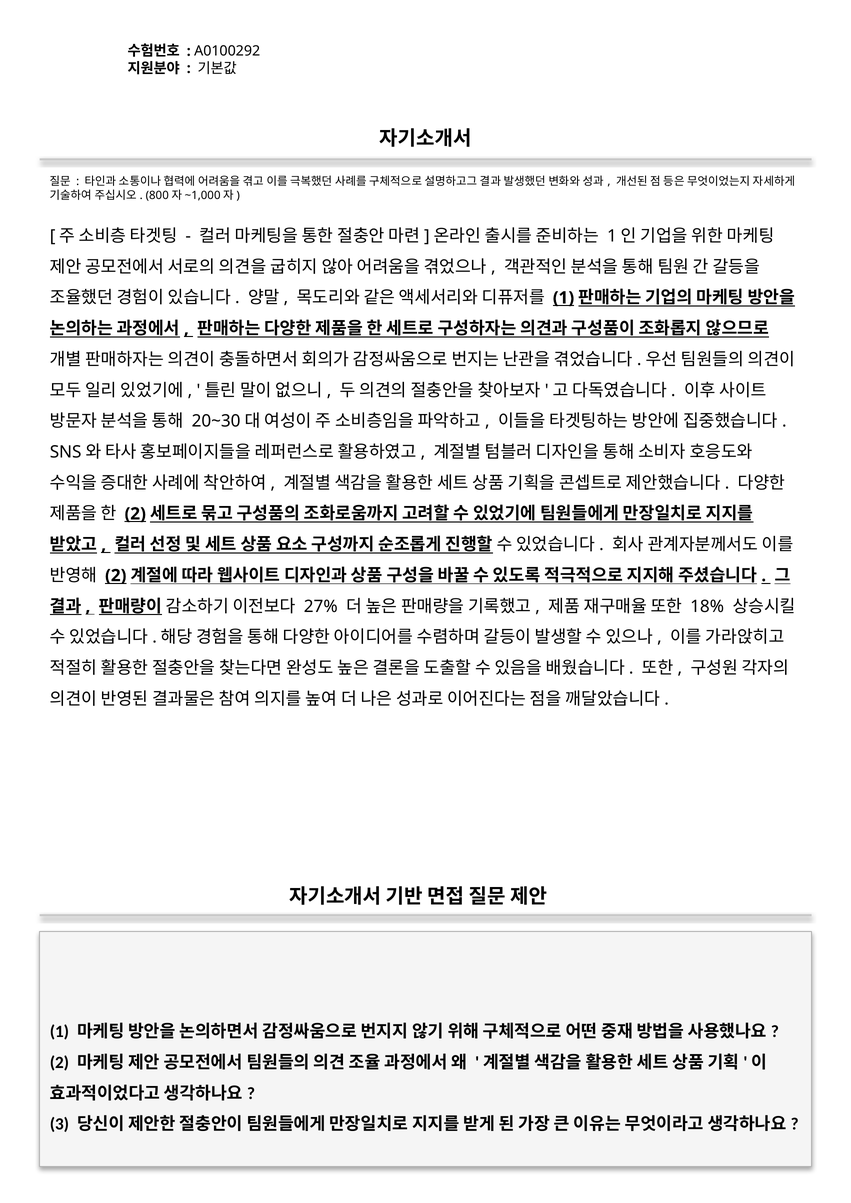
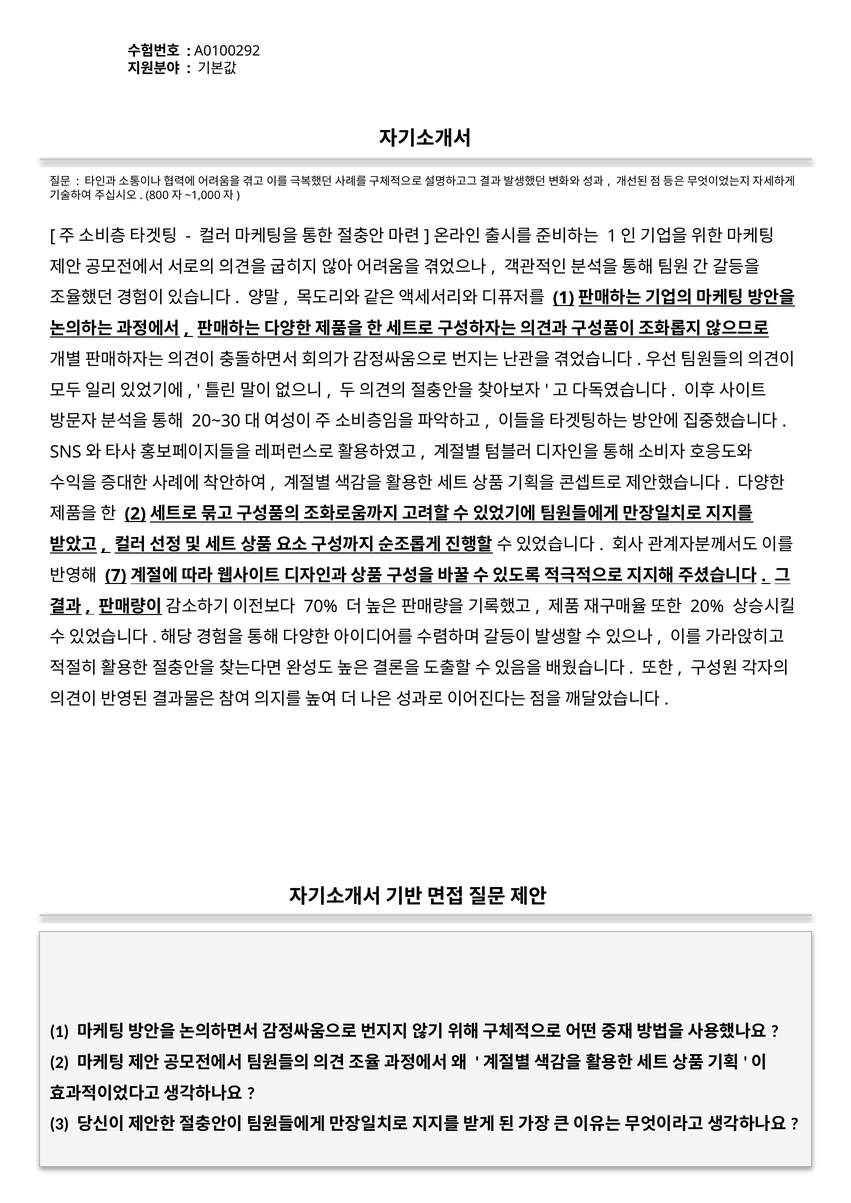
2: 2 -> 7 (116, 576)
27%: 27% -> 70% (321, 607)
18%: 18% -> 20% (707, 607)
